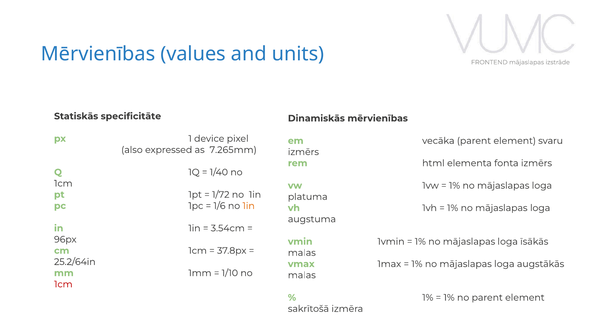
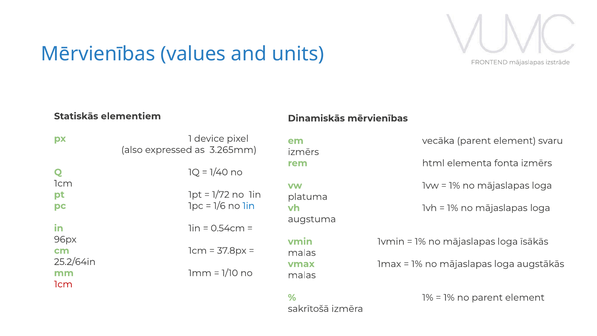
specificitāte: specificitāte -> elementiem (131, 116)
7.265mm: 7.265mm -> 3.265mm (233, 150)
1in colour: orange -> blue (249, 206)
3.54cm: 3.54cm -> 0.54cm (228, 228)
